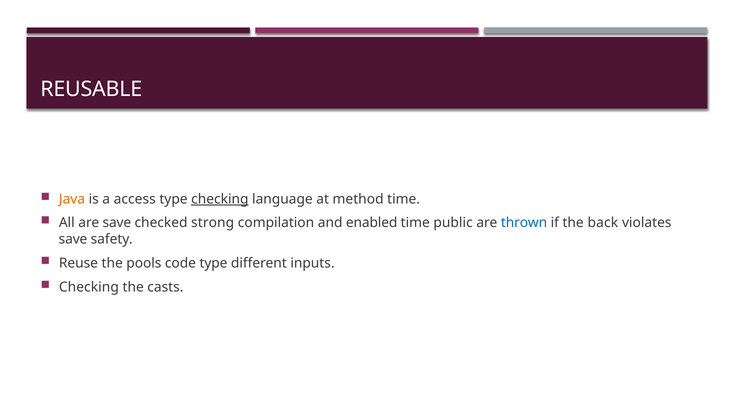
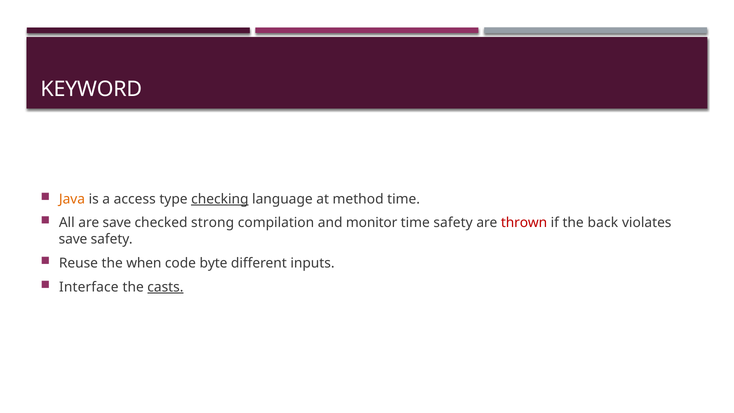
REUSABLE: REUSABLE -> KEYWORD (91, 89)
enabled: enabled -> monitor (372, 223)
time public: public -> safety (453, 223)
thrown colour: blue -> red (524, 223)
pools: pools -> when (144, 263)
code type: type -> byte (214, 263)
Checking: Checking -> Interface (89, 287)
casts underline: none -> present (165, 287)
